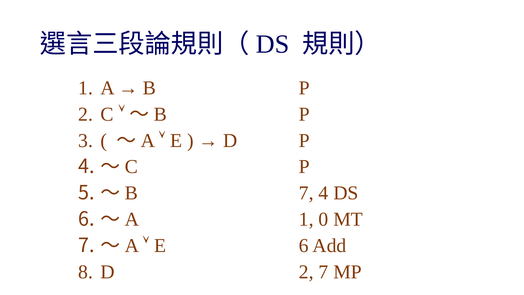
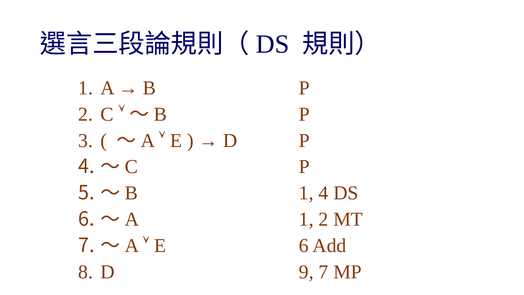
7: 7 -> 1 (306, 193)
1 0: 0 -> 2 (324, 219)
2: 2 -> 9 (306, 272)
